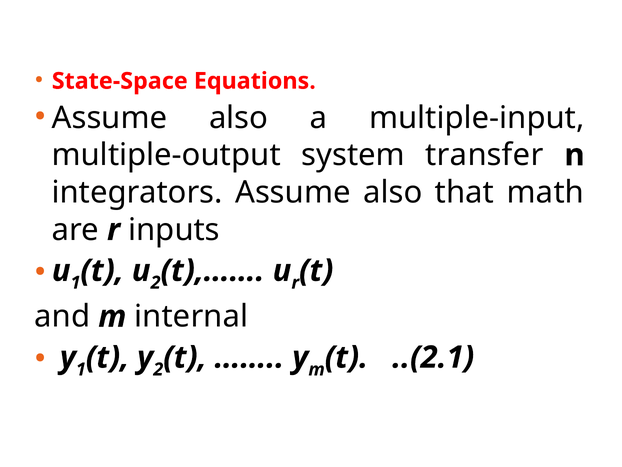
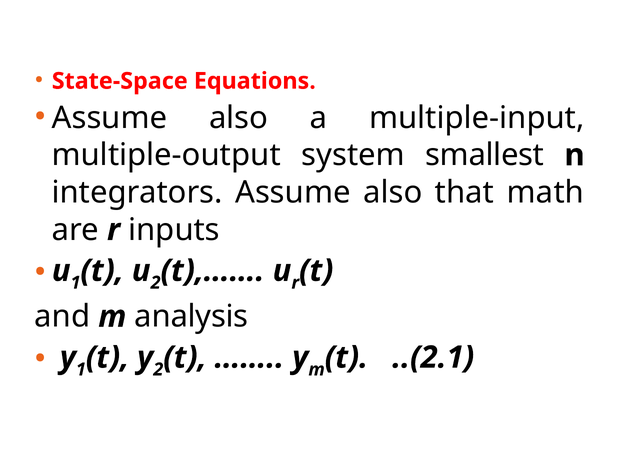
transfer: transfer -> smallest (485, 155)
internal: internal -> analysis (191, 316)
